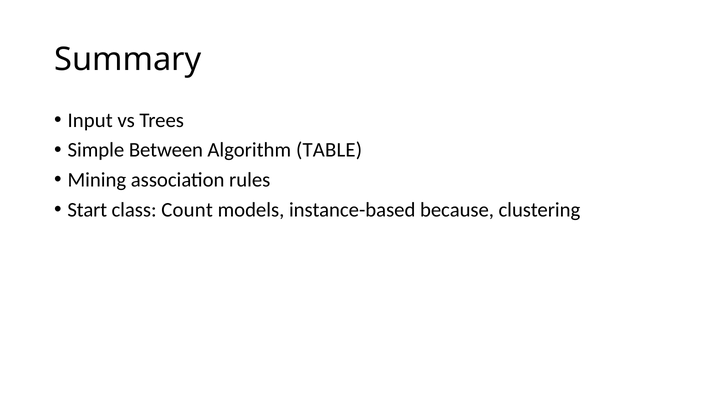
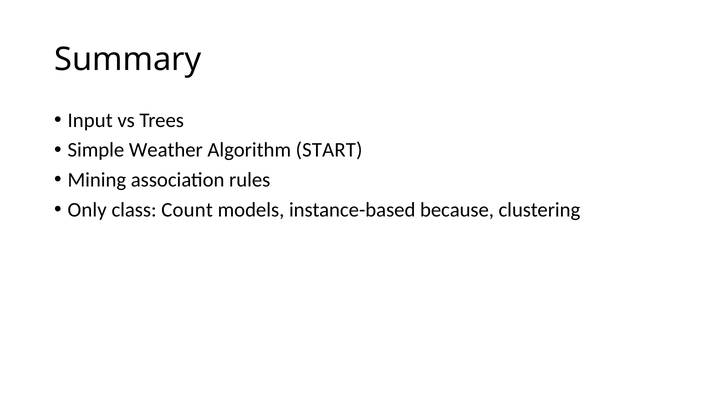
Between: Between -> Weather (166, 150)
TABLE: TABLE -> START (329, 150)
Start: Start -> Only (87, 210)
